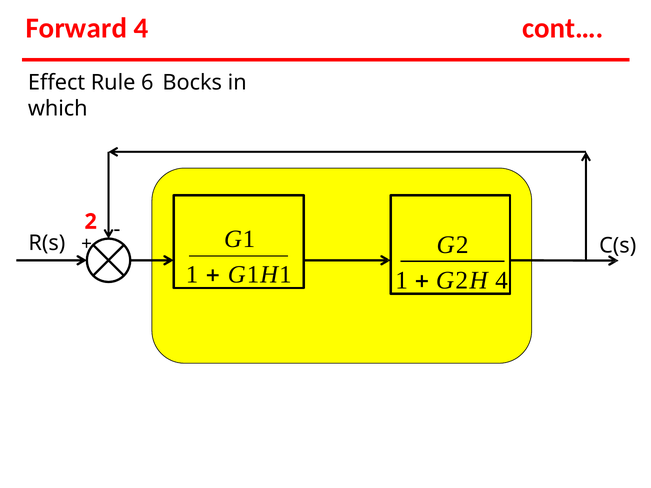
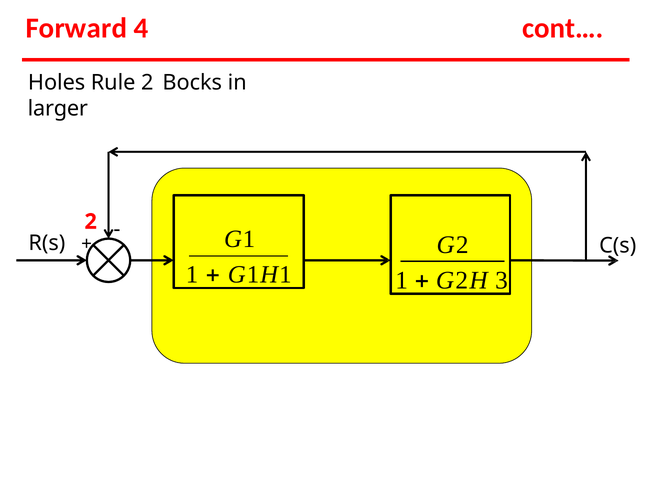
Effect: Effect -> Holes (57, 82)
Rule 6: 6 -> 2 (147, 82)
which: which -> larger (58, 109)
G2H 4: 4 -> 3 (502, 281)
